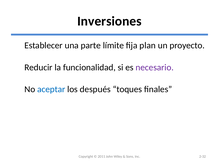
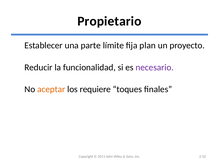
Inversiones: Inversiones -> Propietario (109, 21)
aceptar colour: blue -> orange (51, 89)
después: después -> requiere (95, 89)
